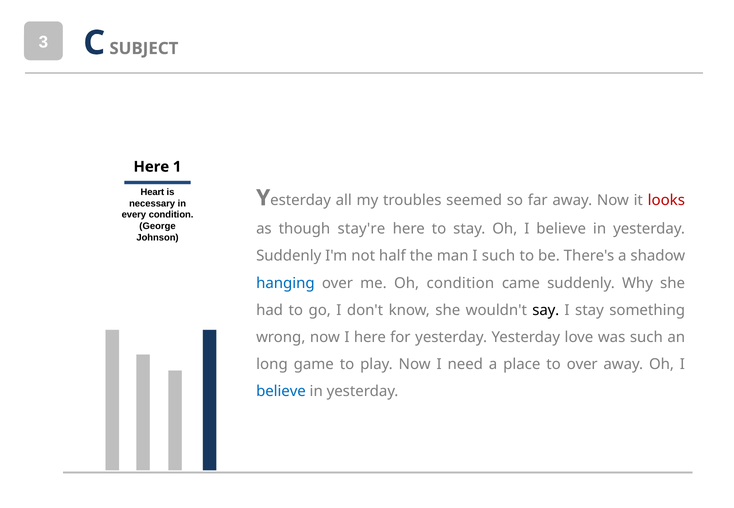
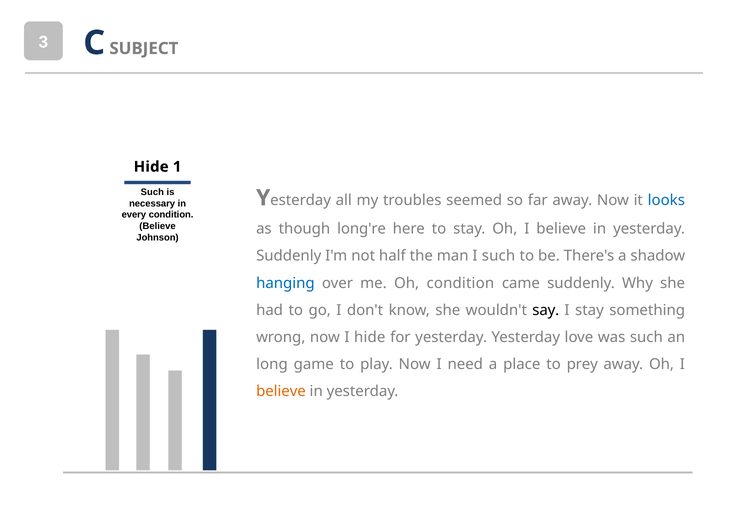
Here: Here -> Hide (151, 167)
Heart: Heart -> Such (152, 192)
looks colour: red -> blue (666, 200)
George: George -> Believe (158, 226)
stay're: stay're -> long're (362, 229)
I here: here -> hide (370, 337)
to over: over -> prey (582, 364)
believe colour: blue -> orange (281, 391)
